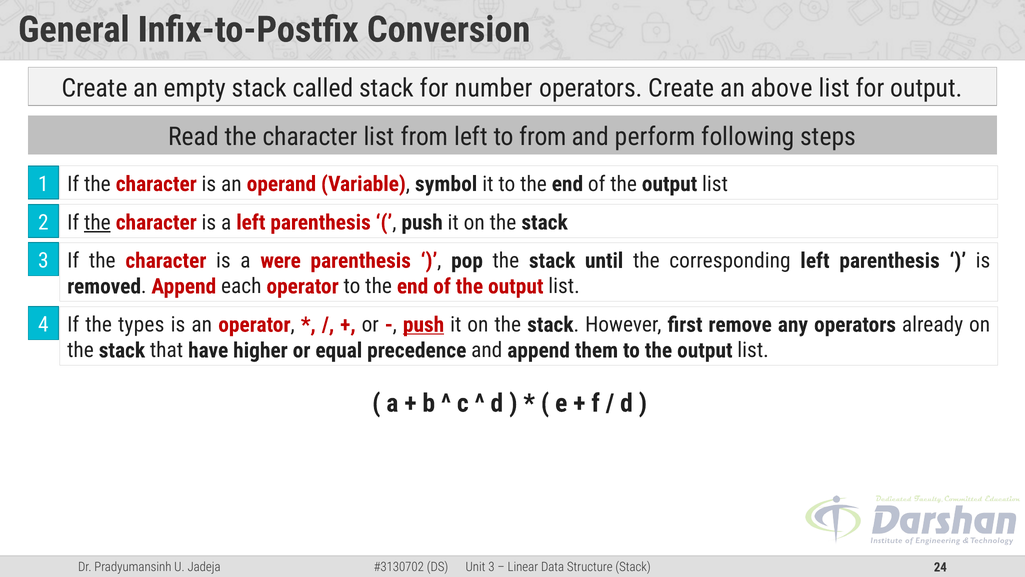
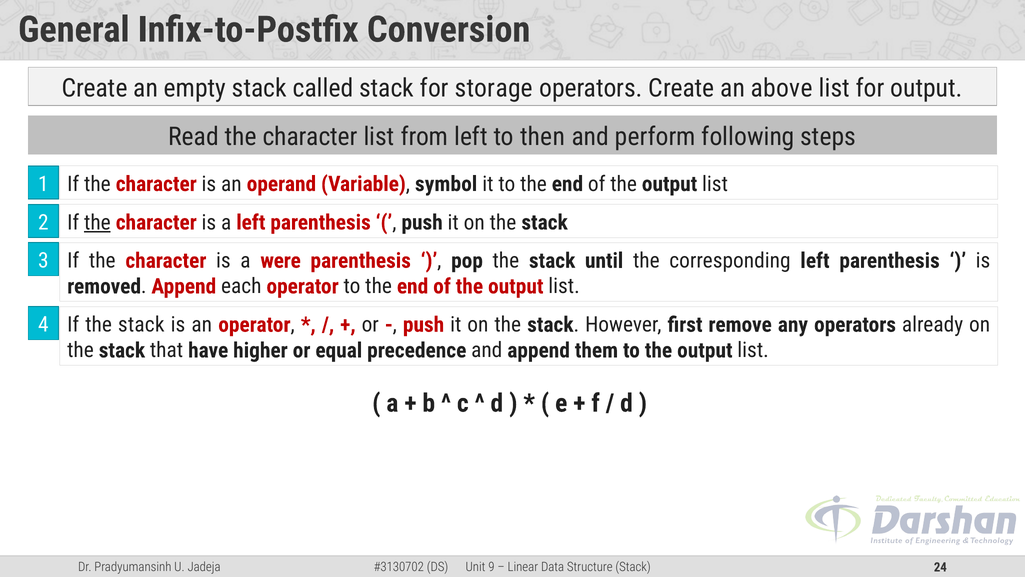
number: number -> storage (494, 88)
to from: from -> then (543, 137)
If the types: types -> stack (141, 324)
push underline: present -> none (424, 324)
3: 3 -> 9 (491, 567)
